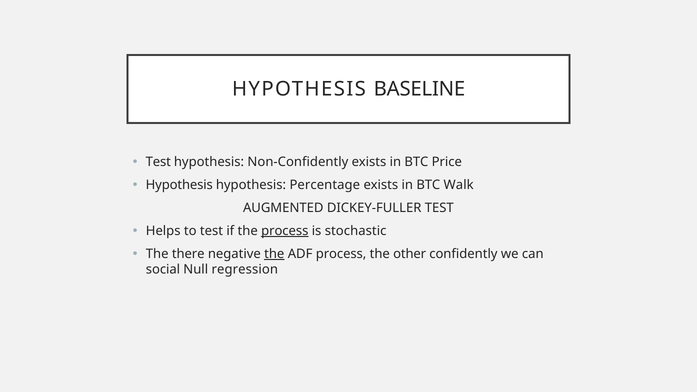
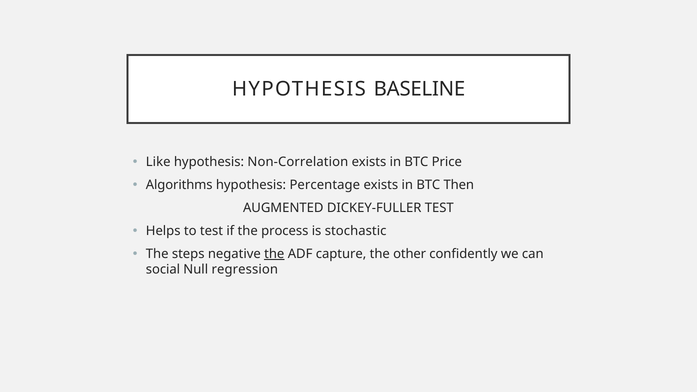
Test: Test -> Like (158, 162)
Non-Confidently: Non-Confidently -> Non-Correlation (298, 162)
Hypothesis: Hypothesis -> Algorithms (179, 185)
Walk: Walk -> Then (459, 185)
process underline: present -> none (285, 231)
there: there -> steps (188, 254)
ADF process: process -> capture (341, 254)
